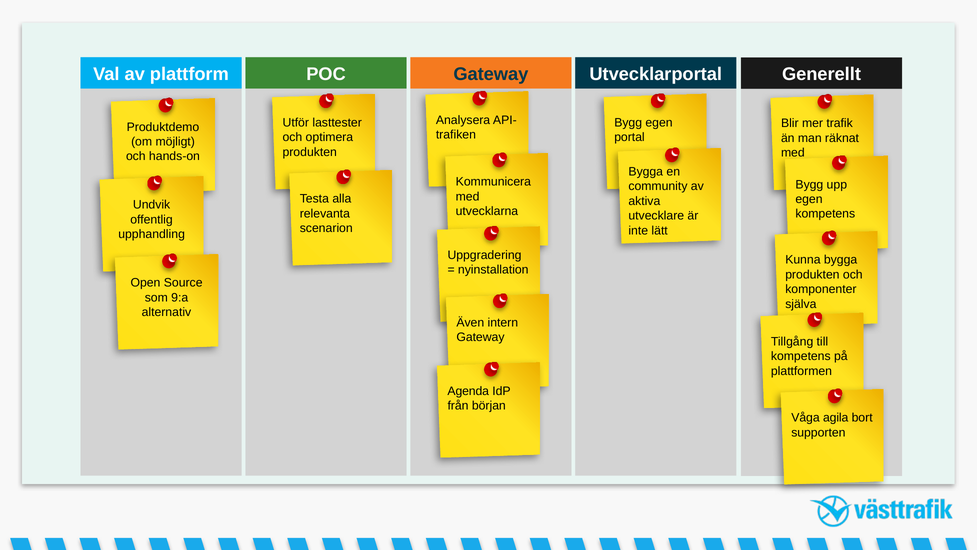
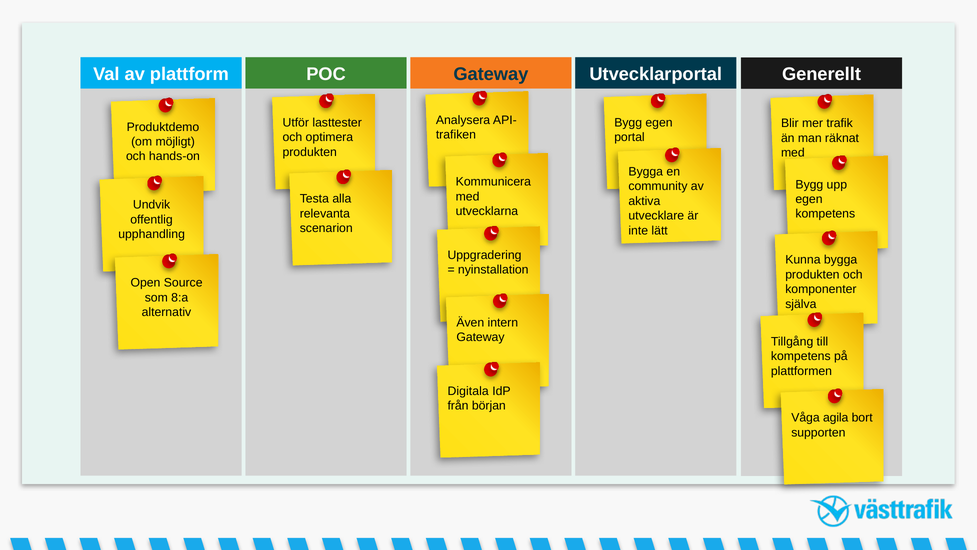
9:a: 9:a -> 8:a (180, 297)
Agenda: Agenda -> Digitala (468, 391)
